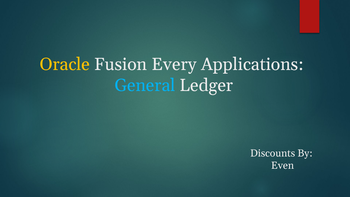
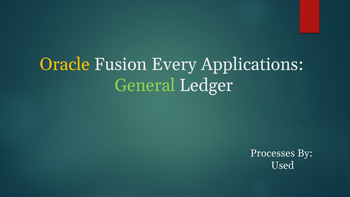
General colour: light blue -> light green (145, 85)
Discounts: Discounts -> Processes (273, 153)
Even: Even -> Used (283, 165)
